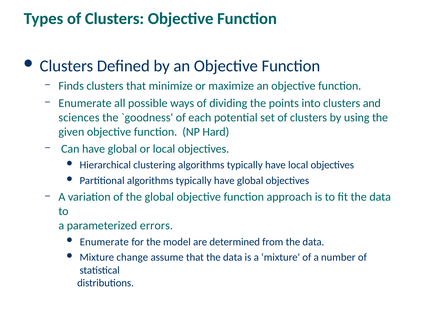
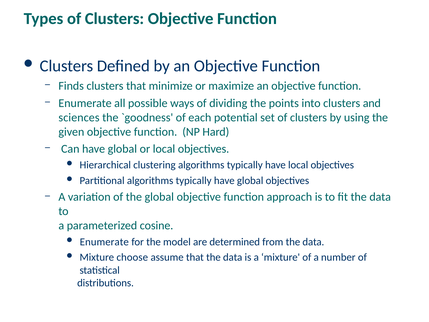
errors: errors -> cosine (157, 226)
change: change -> choose (132, 257)
